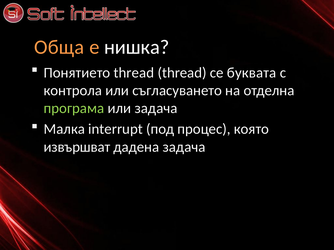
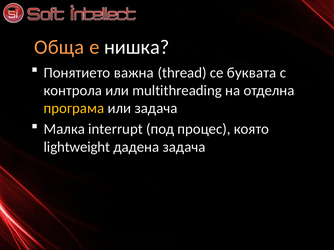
Понятието thread: thread -> важна (134, 73)
съгласуването: съгласуването -> multithreading (177, 91)
програма colour: light green -> yellow (74, 109)
извършват: извършват -> lightweight (77, 147)
